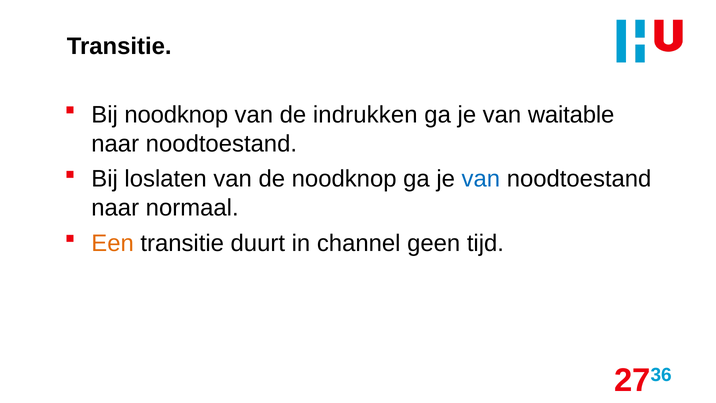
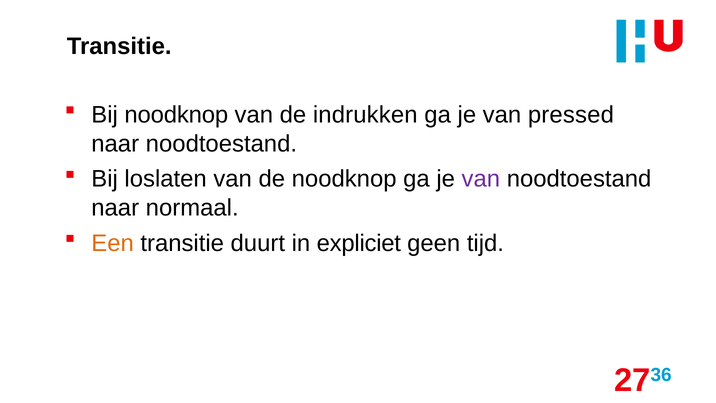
waitable: waitable -> pressed (571, 115)
van colour: blue -> purple (481, 179)
channel: channel -> expliciet (359, 243)
